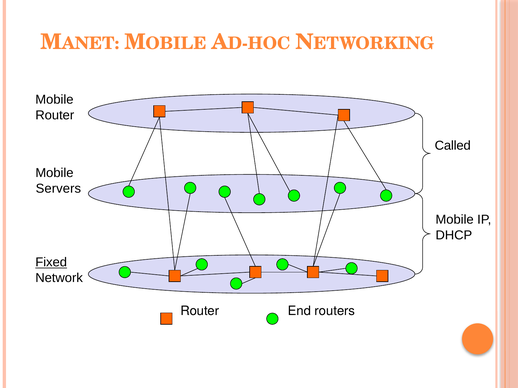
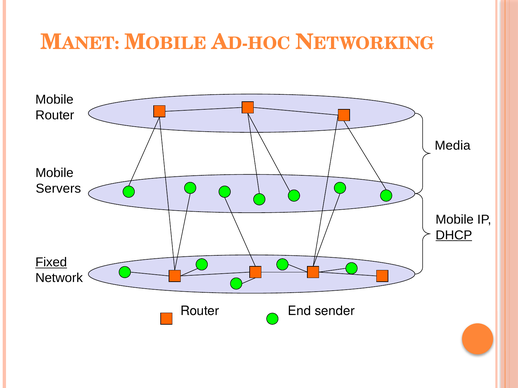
Called: Called -> Media (453, 146)
DHCP underline: none -> present (454, 235)
routers: routers -> sender (335, 311)
